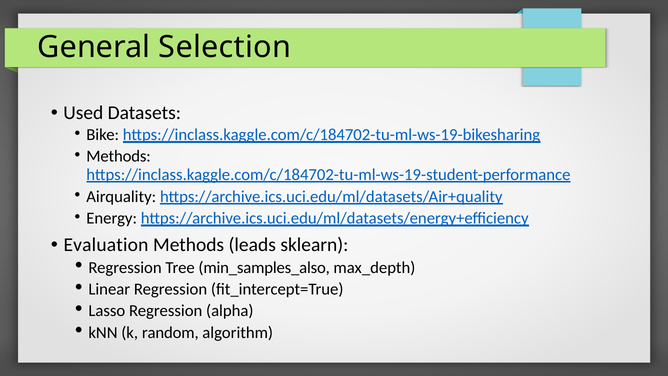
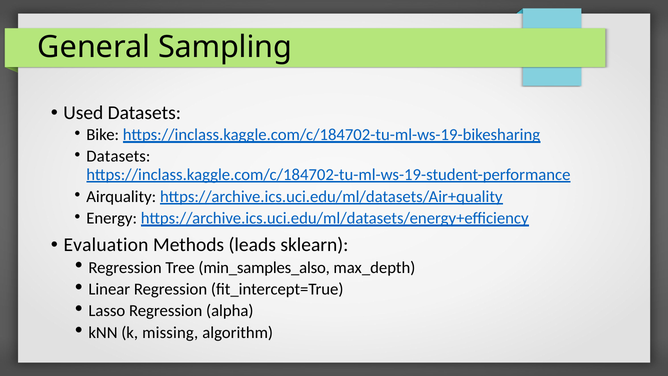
Selection: Selection -> Sampling (225, 47)
Methods: Methods -> Datasets (118, 156)
random: random -> missing (170, 332)
